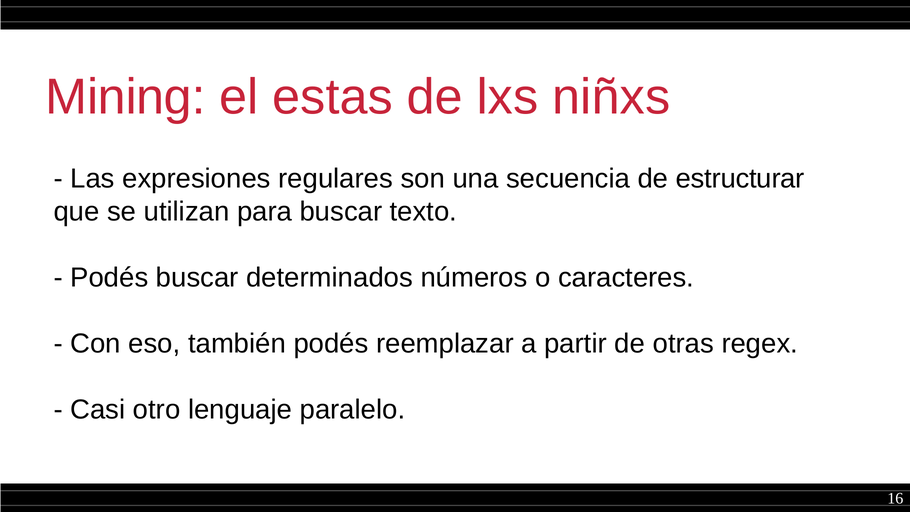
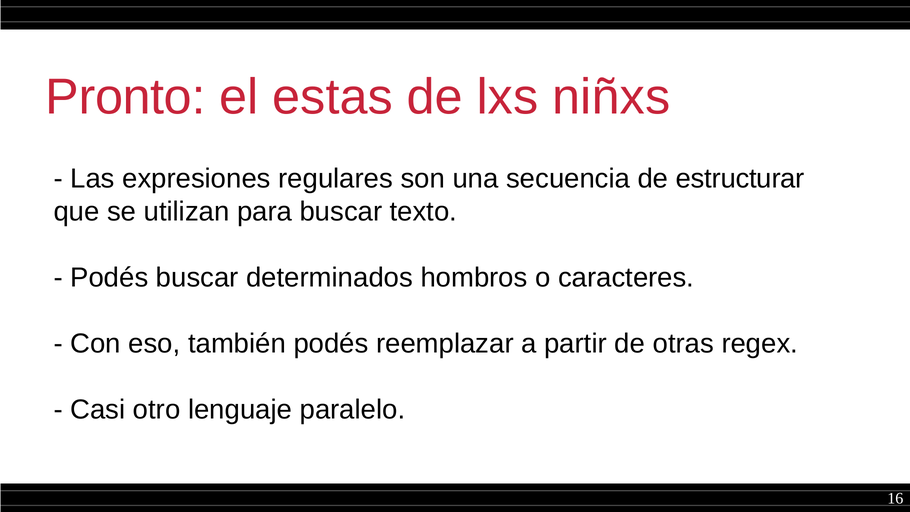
Mining: Mining -> Pronto (126, 97)
números: números -> hombros (474, 278)
